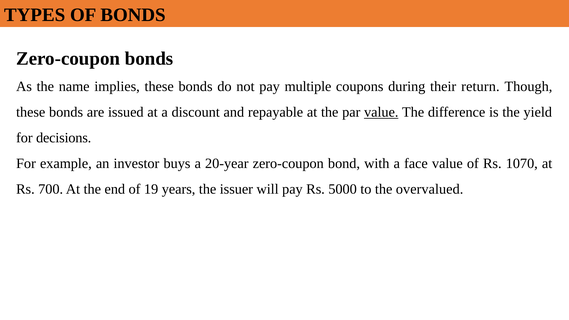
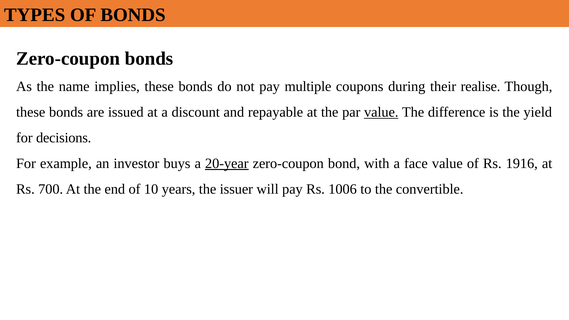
return: return -> realise (481, 87)
20-year underline: none -> present (227, 163)
1070: 1070 -> 1916 (522, 163)
19: 19 -> 10 (151, 189)
5000: 5000 -> 1006 (343, 189)
overvalued: overvalued -> convertible (430, 189)
